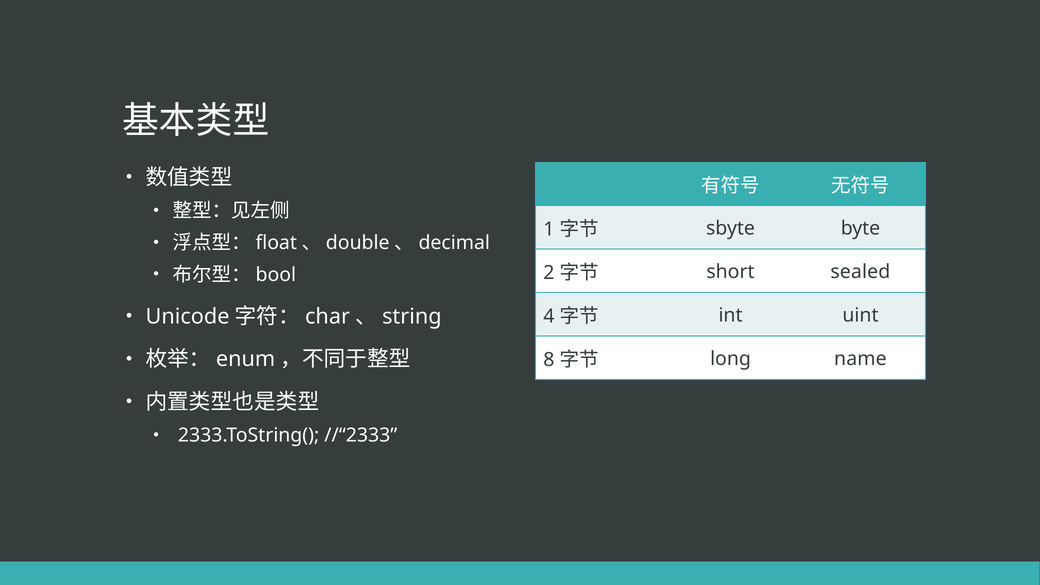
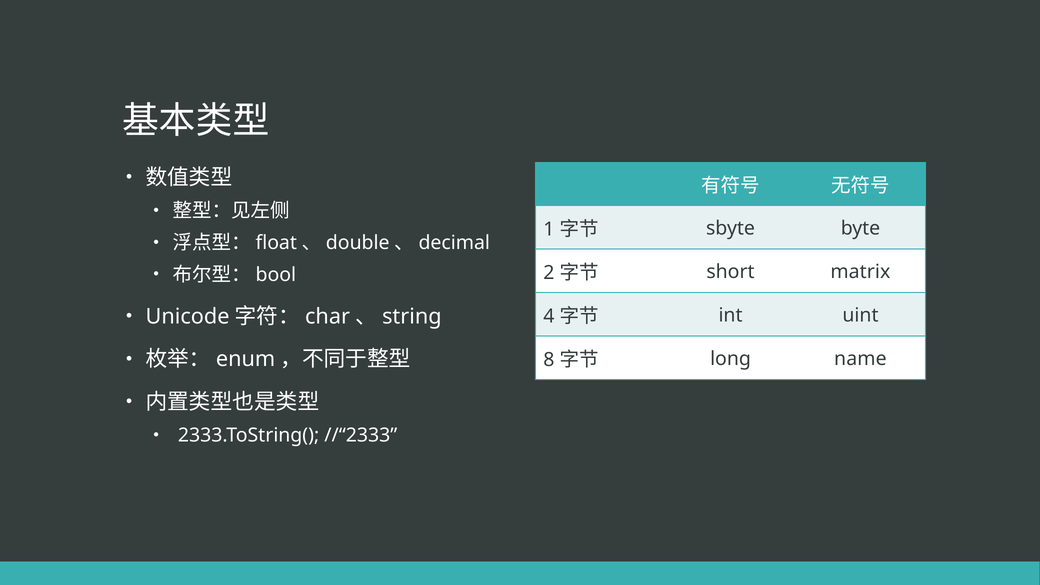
sealed: sealed -> matrix (860, 272)
